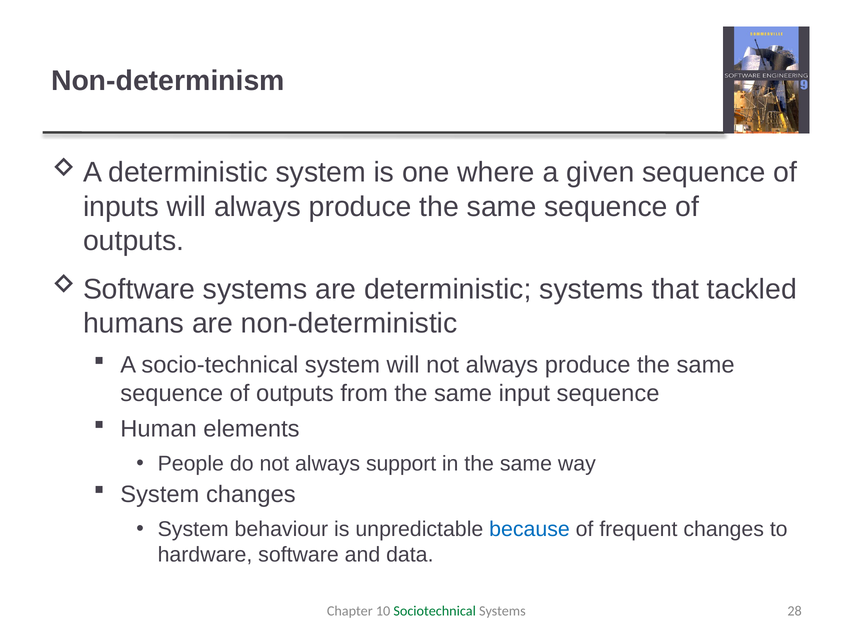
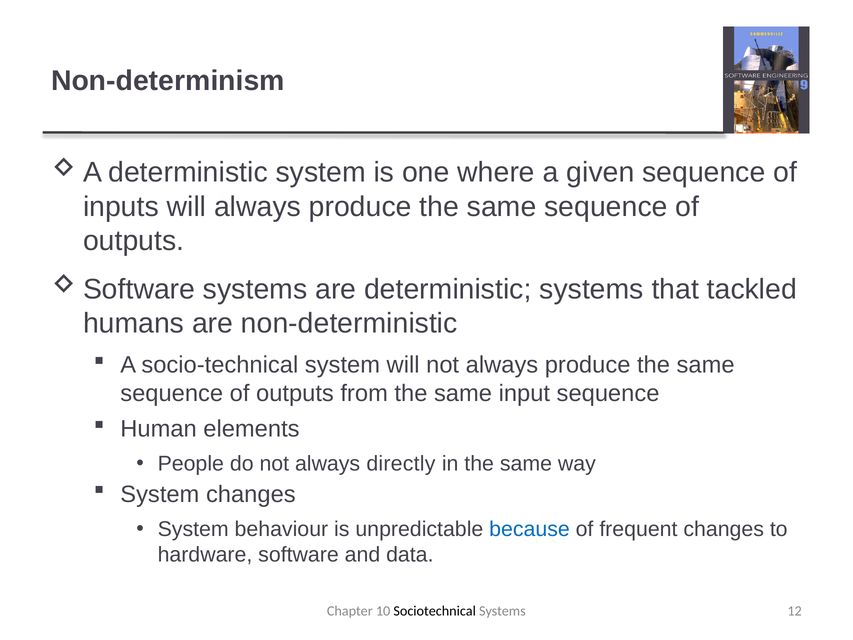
support: support -> directly (401, 464)
Sociotechnical colour: green -> black (435, 611)
28: 28 -> 12 (795, 611)
